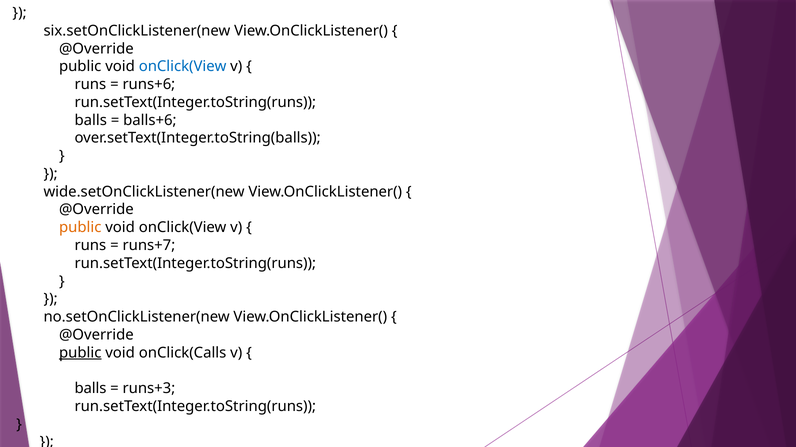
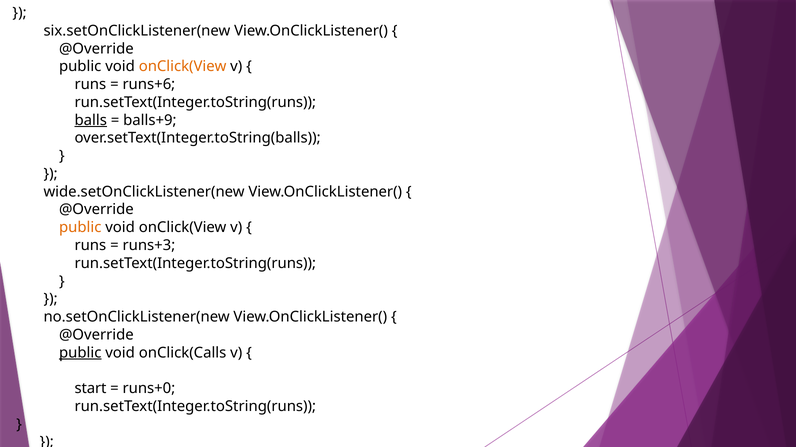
onClick(View colour: blue -> orange (183, 67)
balls underline: none -> present (91, 120)
balls+6: balls+6 -> balls+9 (150, 120)
runs+7: runs+7 -> runs+3 (149, 246)
balls: balls -> start (90, 389)
runs+3: runs+3 -> runs+0 (149, 389)
